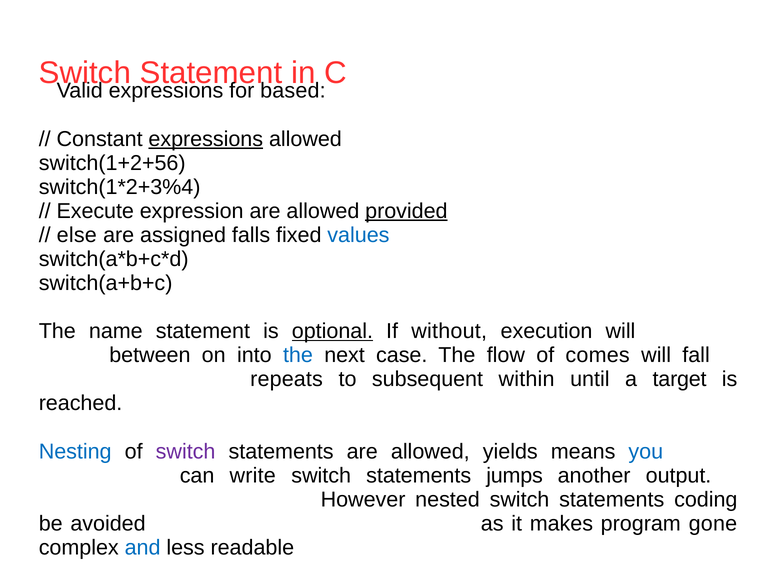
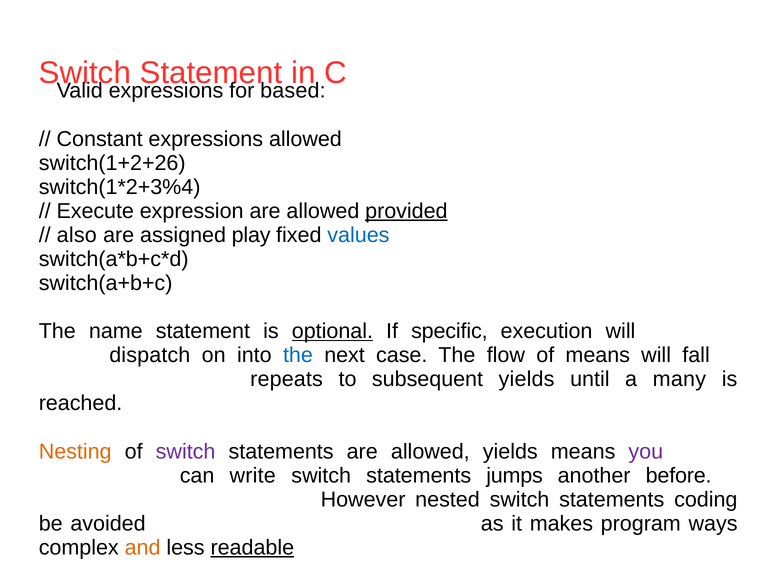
expressions underline: present -> none (206, 139)
switch(1+2+56: switch(1+2+56 -> switch(1+2+26 (112, 163)
else: else -> also (77, 235)
falls: falls -> play (251, 235)
without: without -> specific (449, 331)
between: between -> dispatch (150, 355)
of comes: comes -> means (598, 355)
subsequent within: within -> yields (527, 379)
target: target -> many (679, 379)
Nesting colour: blue -> orange (75, 451)
you colour: blue -> purple (646, 451)
output: output -> before (679, 475)
gone: gone -> ways (713, 523)
and colour: blue -> orange (143, 547)
readable underline: none -> present (252, 547)
